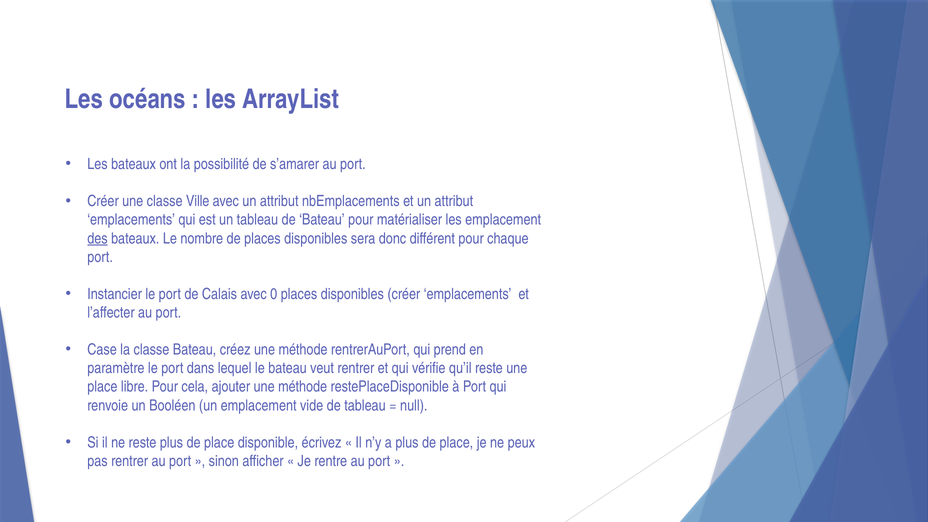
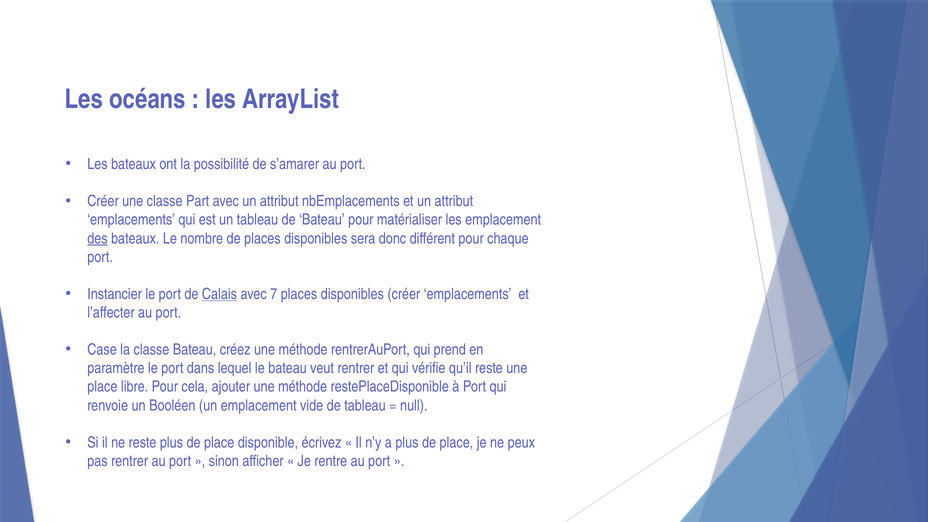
Ville: Ville -> Part (198, 201)
Calais underline: none -> present (219, 294)
0: 0 -> 7 (274, 294)
